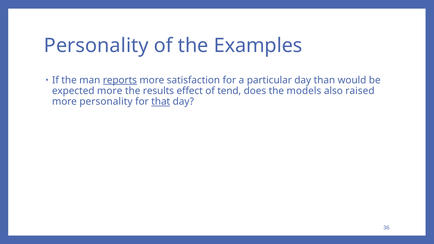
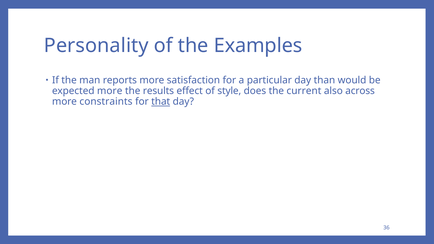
reports underline: present -> none (120, 80)
tend: tend -> style (229, 91)
models: models -> current (304, 91)
raised: raised -> across (360, 91)
more personality: personality -> constraints (106, 102)
